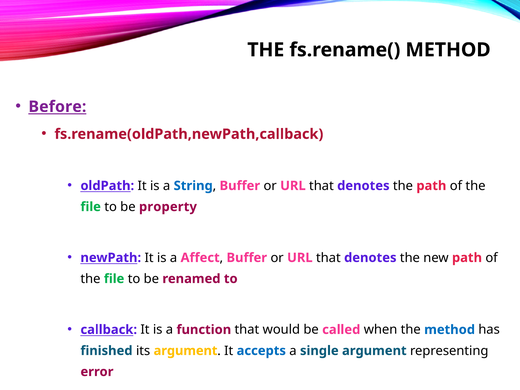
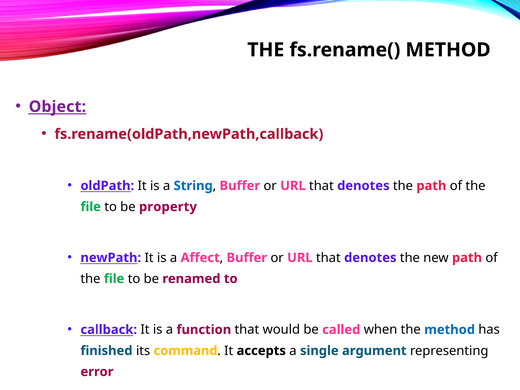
Before: Before -> Object (57, 107)
its argument: argument -> command (186, 351)
accepts colour: blue -> black (261, 351)
